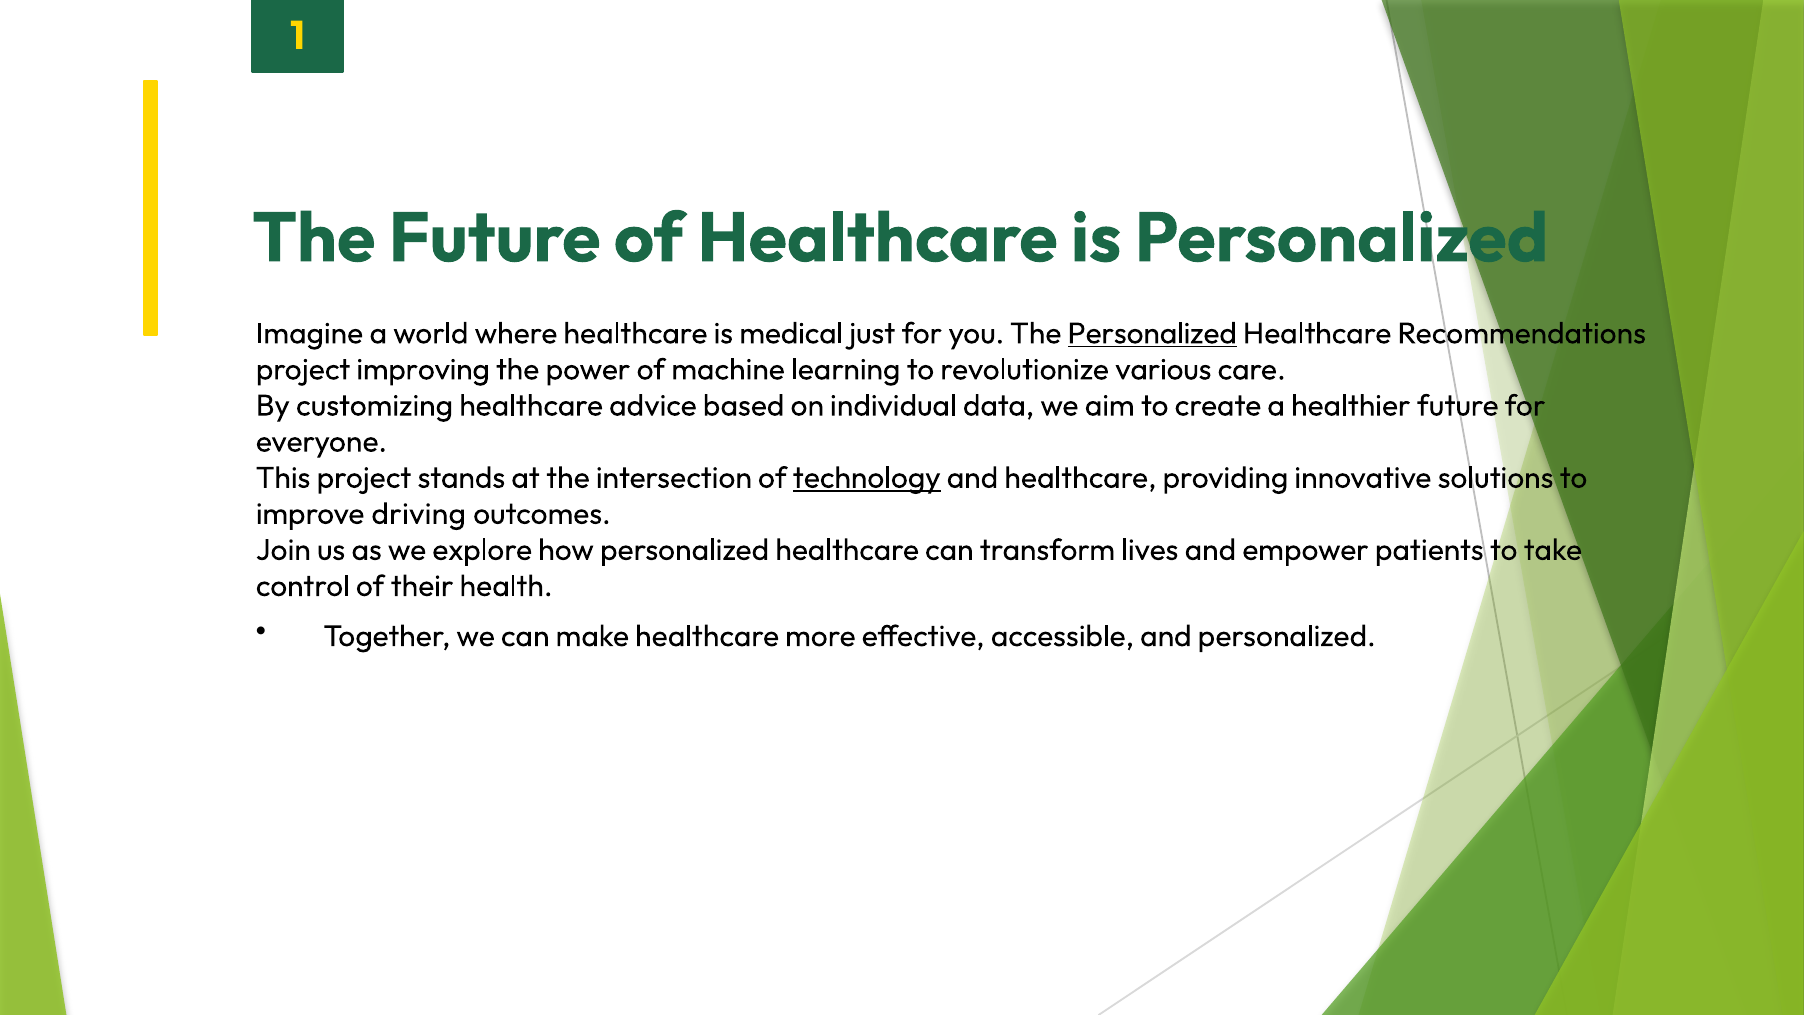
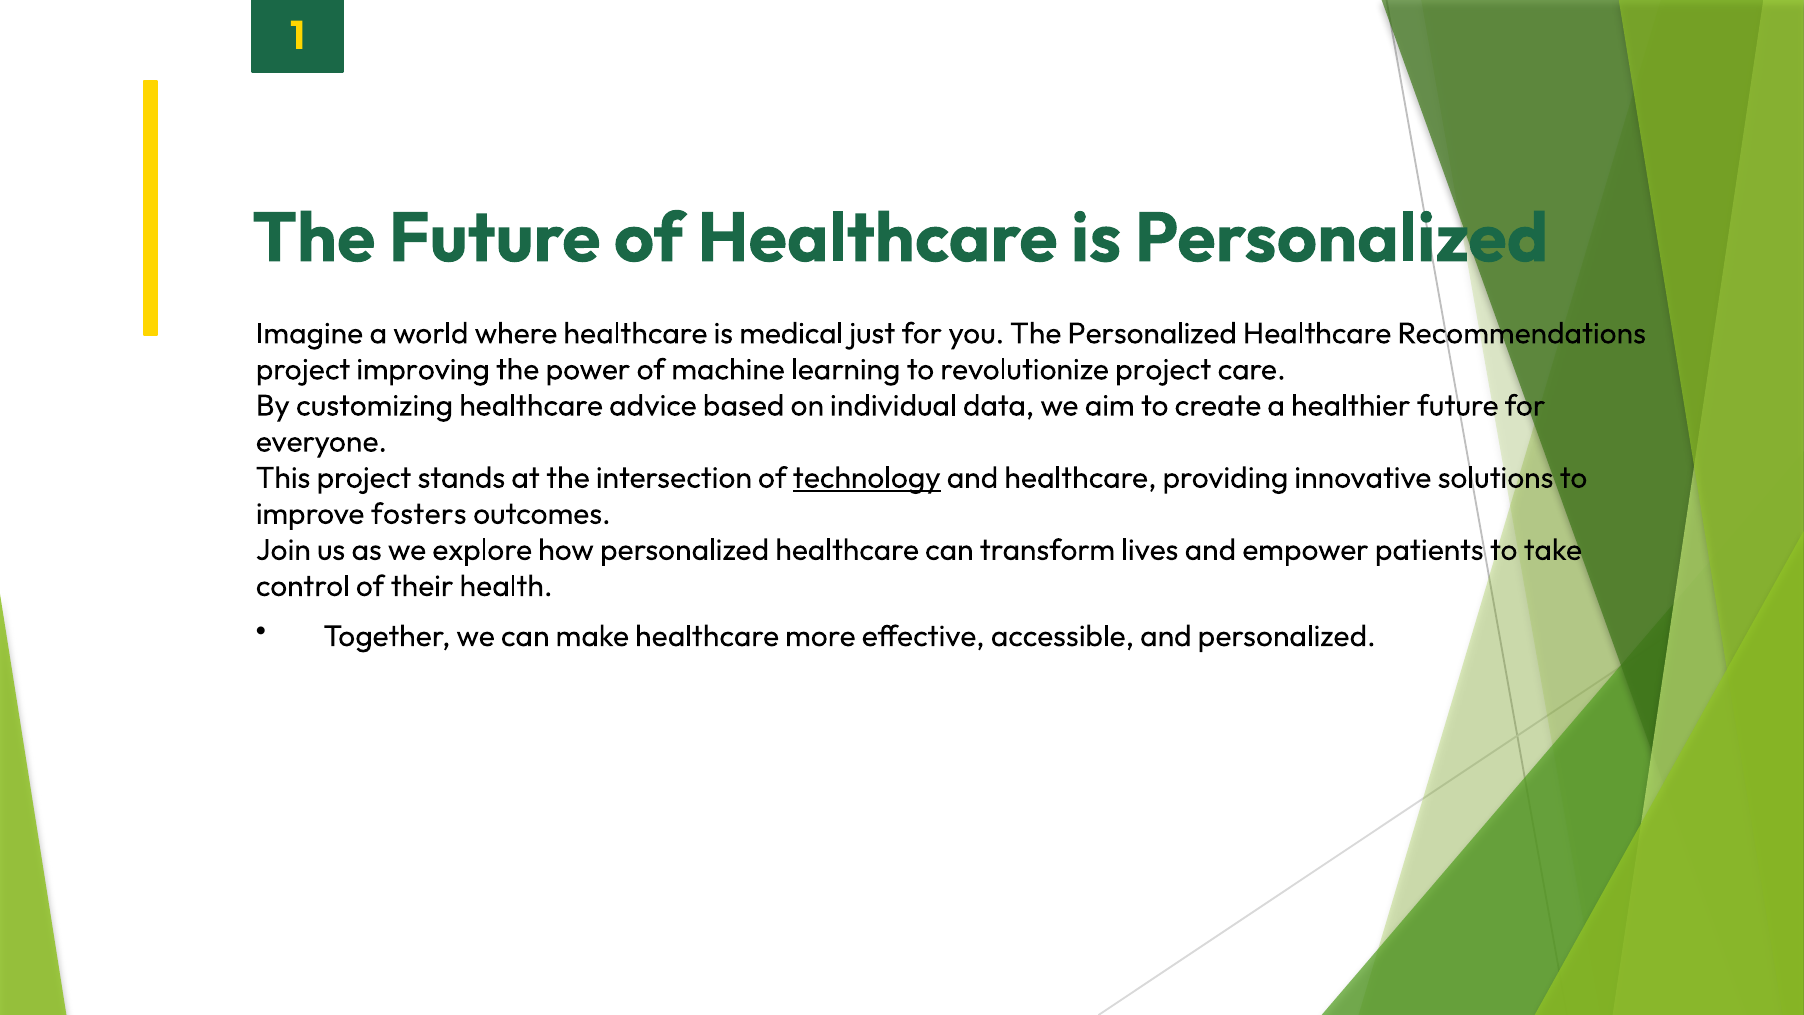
Personalized underline: present -> none (1152, 333)
revolutionize various: various -> project (1163, 369)
driving: driving -> fosters (419, 514)
